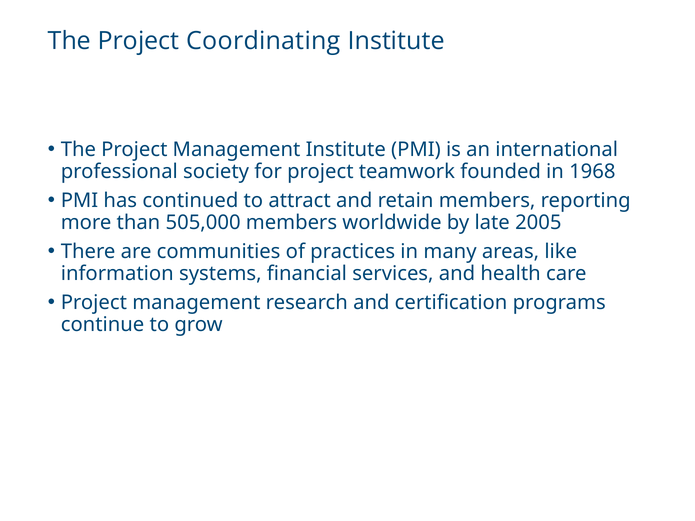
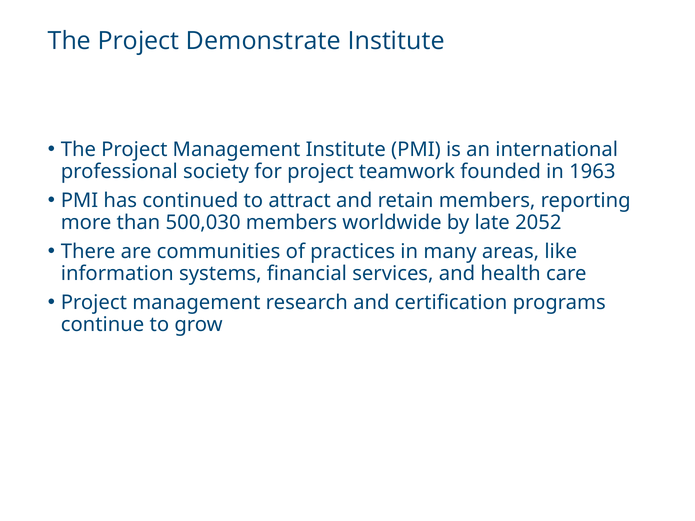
Coordinating: Coordinating -> Demonstrate (263, 41)
1968: 1968 -> 1963 (592, 171)
505,000: 505,000 -> 500,030 (203, 222)
2005: 2005 -> 2052 (538, 222)
